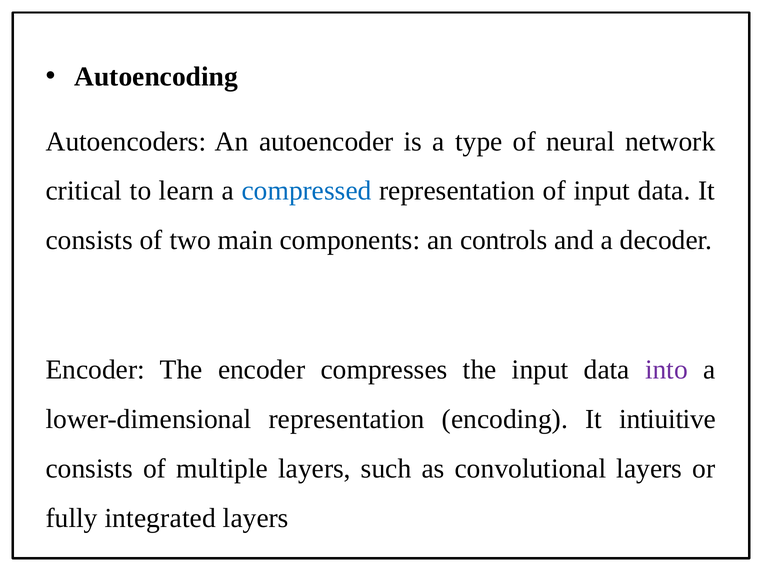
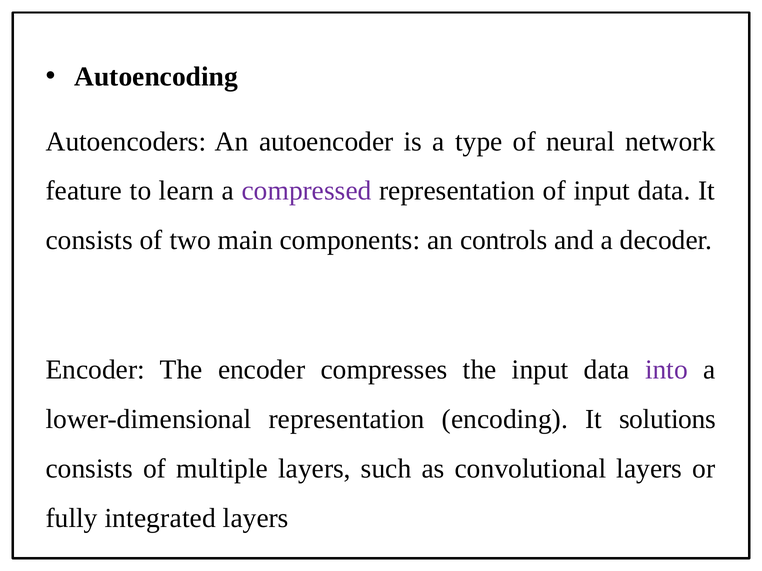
critical: critical -> feature (84, 191)
compressed colour: blue -> purple (307, 191)
intiuitive: intiuitive -> solutions (668, 420)
